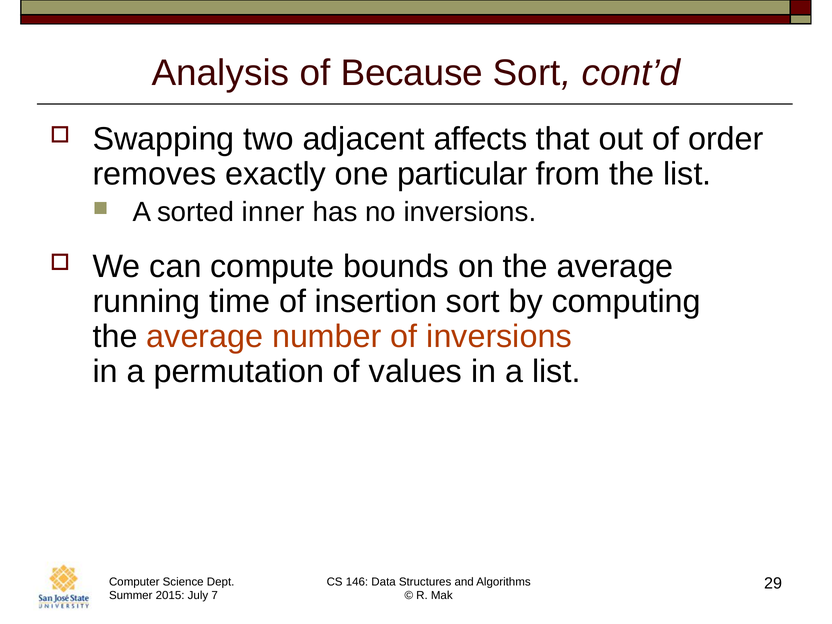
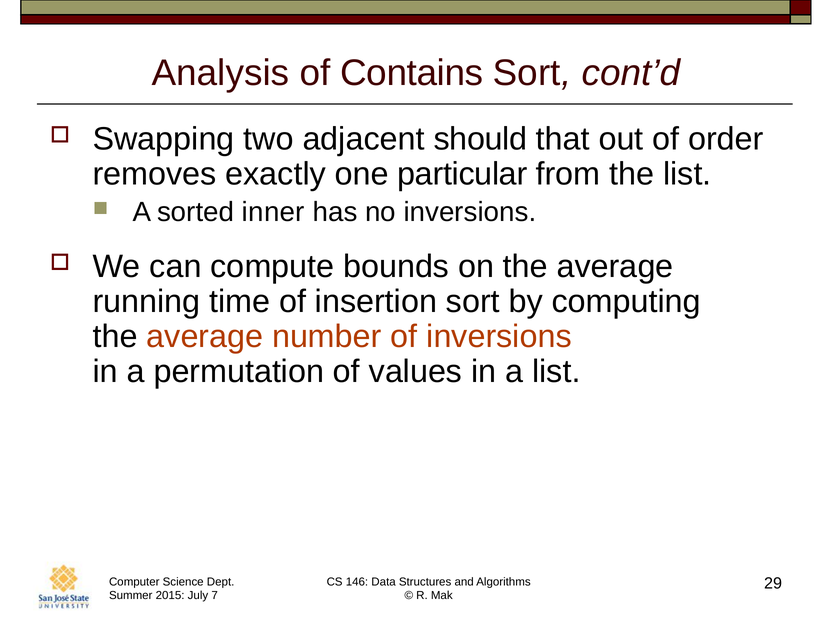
Because: Because -> Contains (412, 73)
affects: affects -> should (480, 139)
